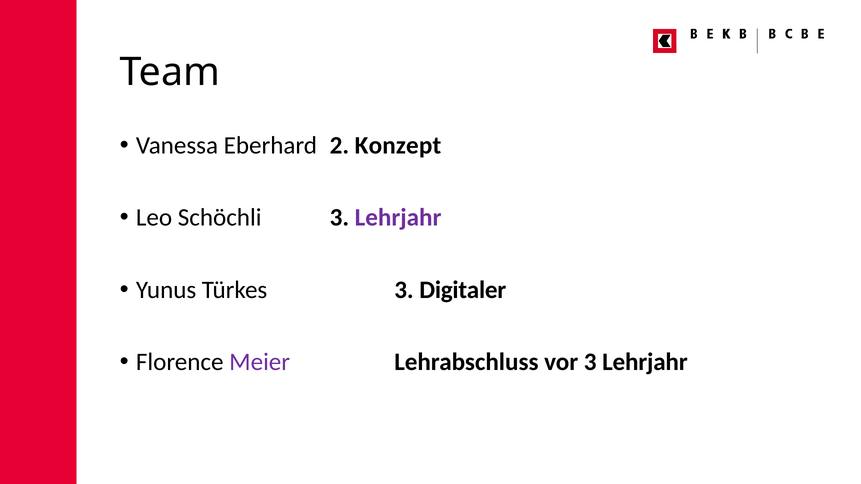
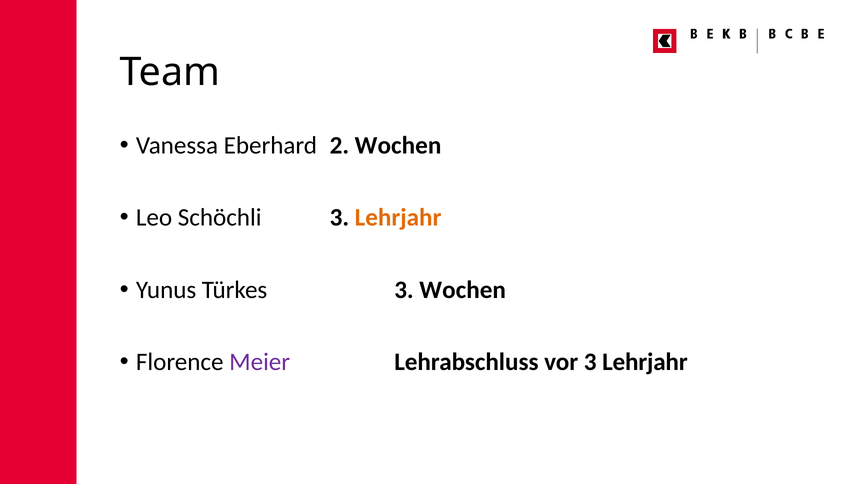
2 Konzept: Konzept -> Wochen (398, 146)
Lehrjahr colour: purple -> orange (398, 218)
3 Digitaler: Digitaler -> Wochen (463, 290)
